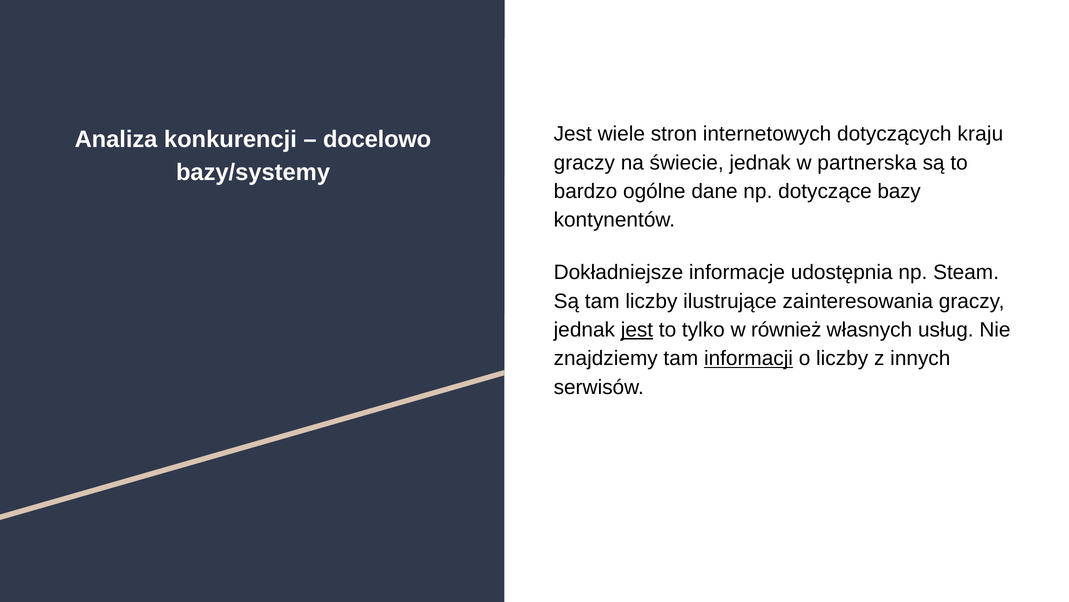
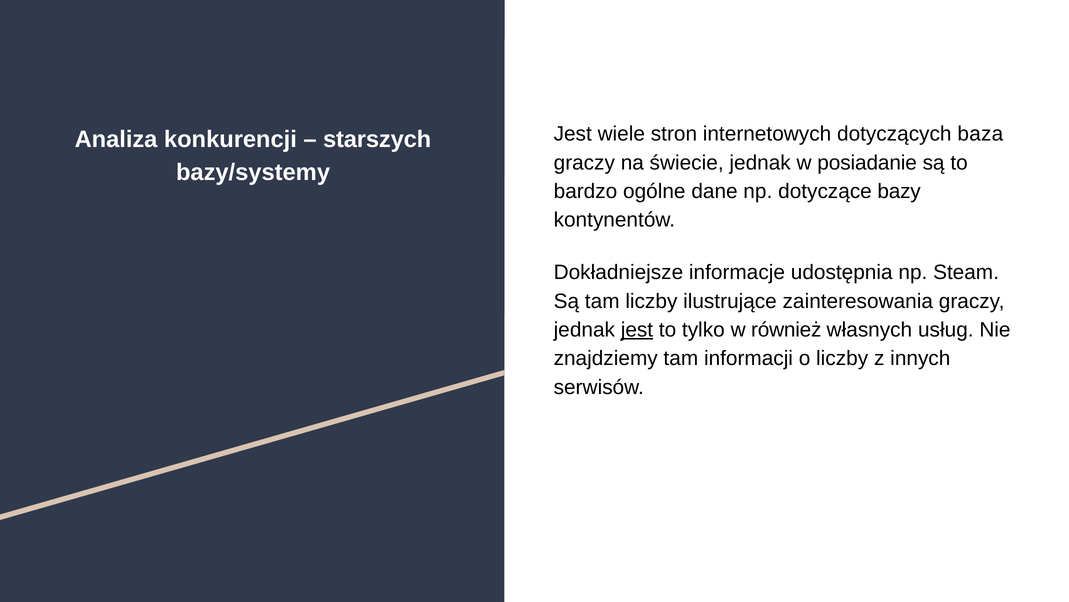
kraju: kraju -> baza (980, 134)
docelowo: docelowo -> starszych (377, 139)
partnerska: partnerska -> posiadanie (867, 162)
informacji underline: present -> none (749, 358)
